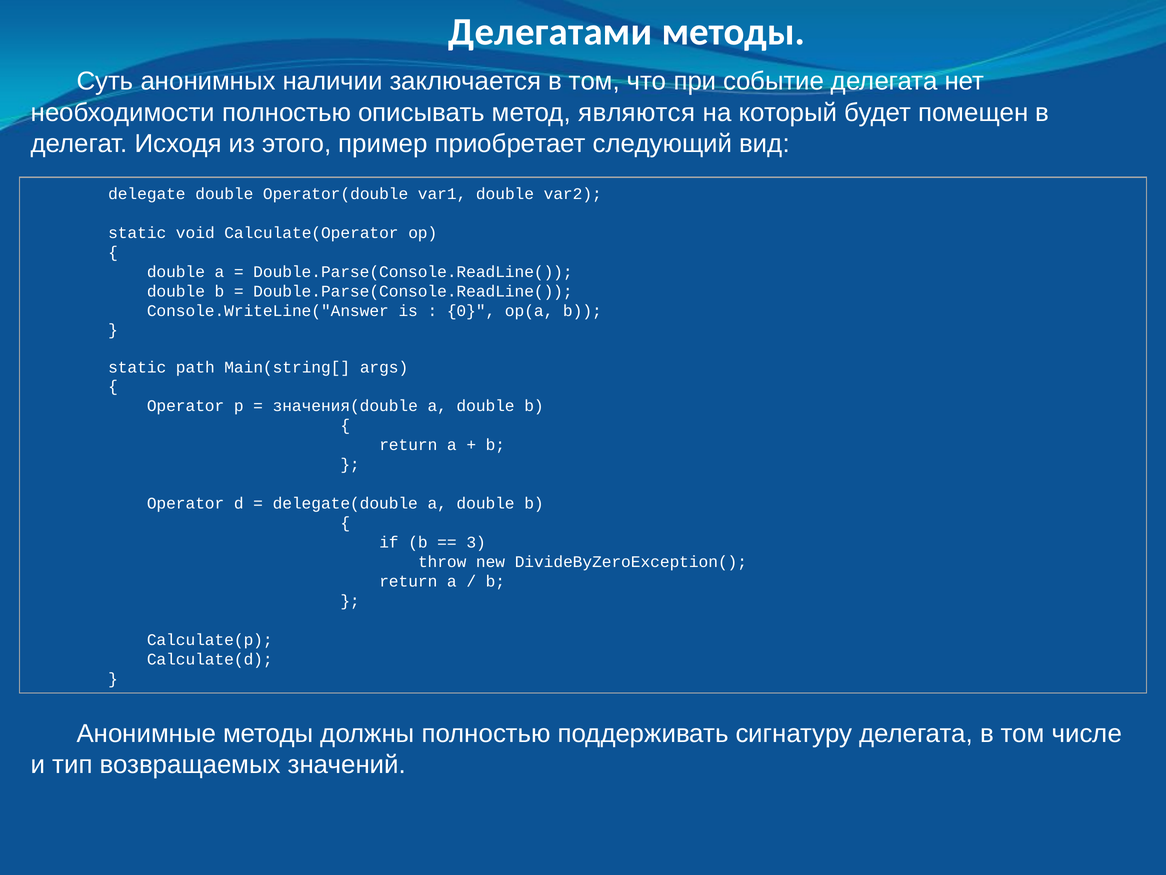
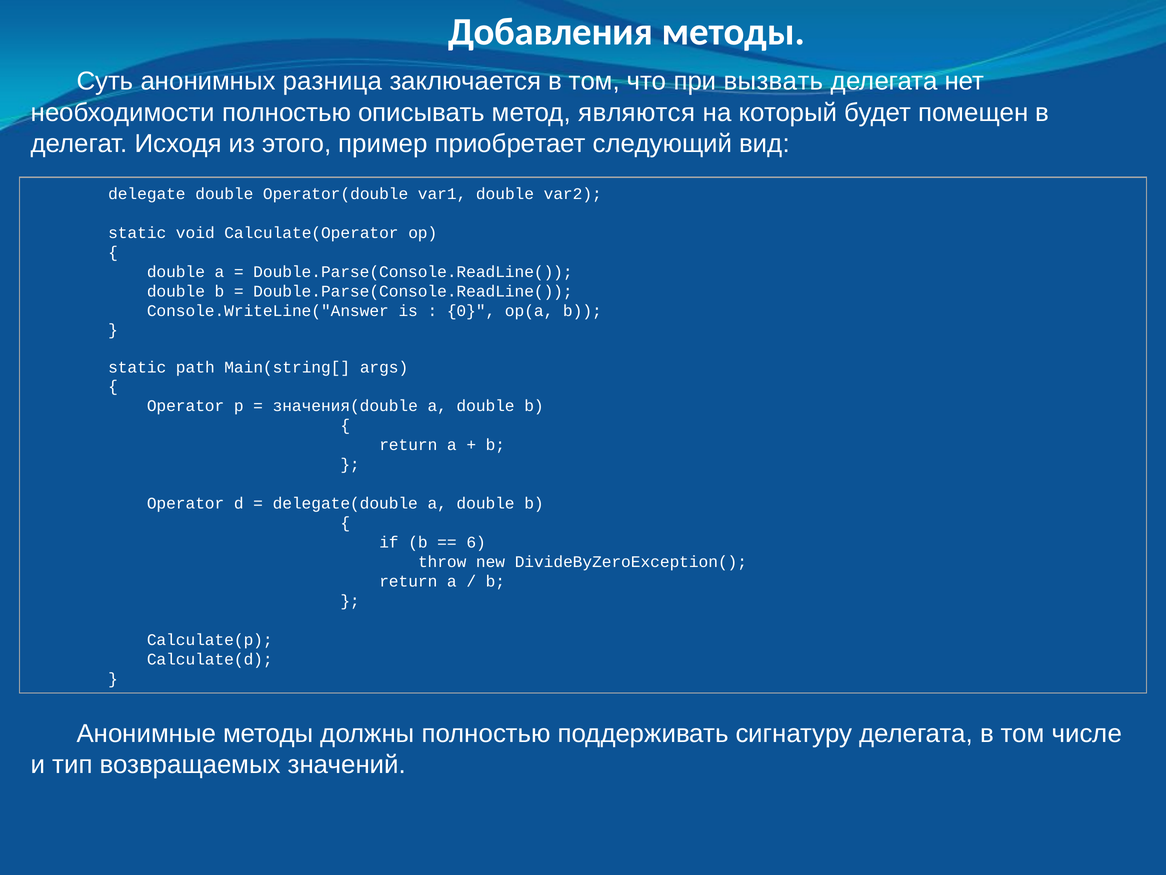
Делегатами: Делегатами -> Добавления (551, 32)
наличии: наличии -> разница (333, 81)
событие: событие -> вызвать (774, 81)
3: 3 -> 6 (476, 542)
